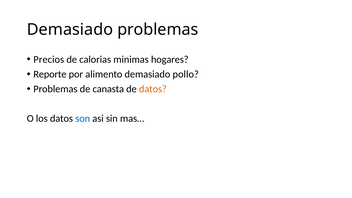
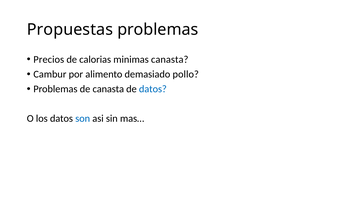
Demasiado: Demasiado -> Propuestas (70, 30)
minimas hogares: hogares -> canasta (170, 60)
Reporte: Reporte -> Cambur (50, 74)
datos colour: orange -> blue (153, 89)
